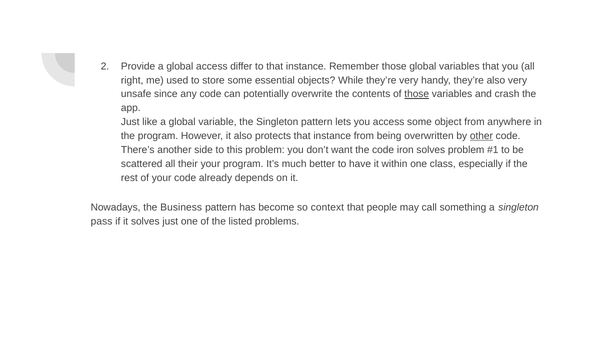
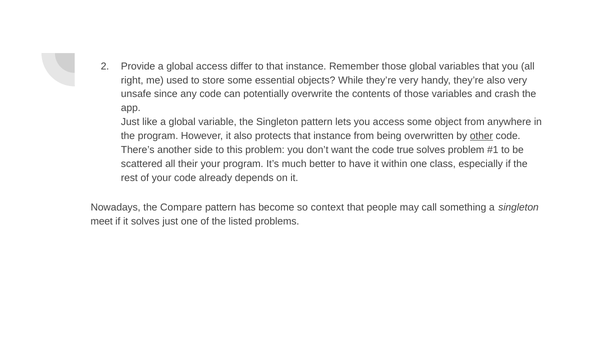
those underline: present -> none (417, 94)
iron: iron -> true (405, 150)
Business: Business -> Compare (181, 207)
pass: pass -> meet (102, 221)
